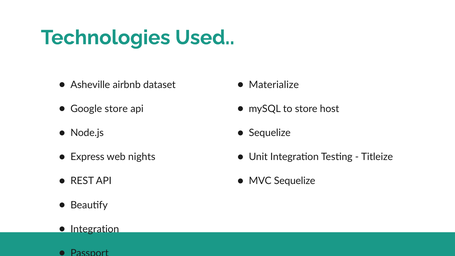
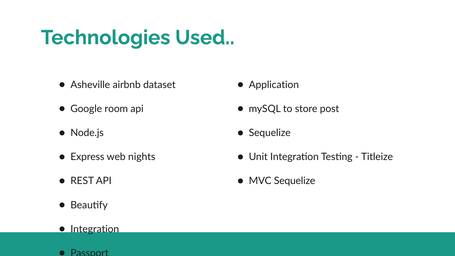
Materialize: Materialize -> Application (274, 85)
Google store: store -> room (116, 109)
host: host -> post (330, 109)
